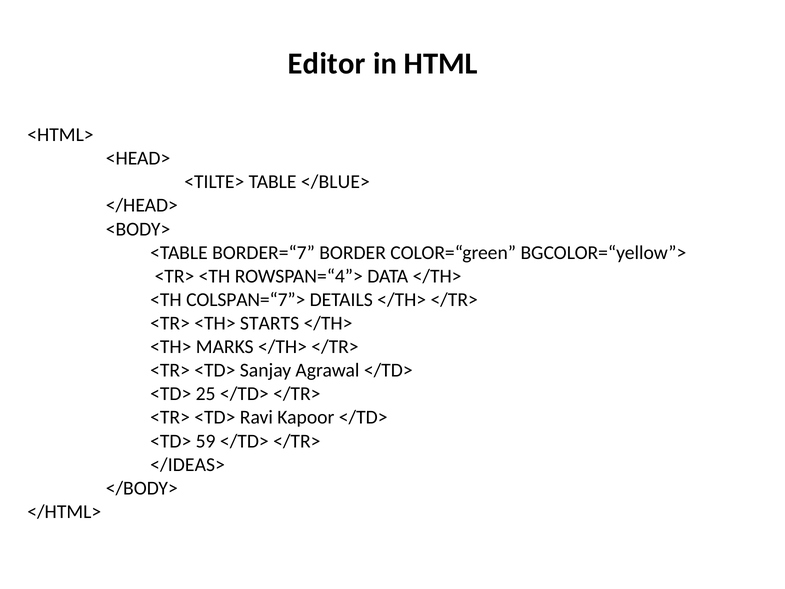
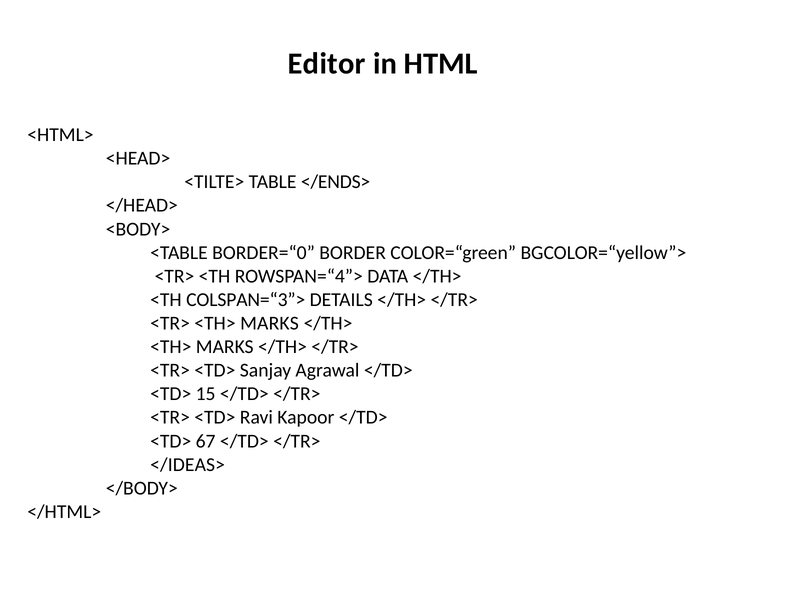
</BLUE>: </BLUE> -> </ENDS> (336, 182)
BORDER=“7: BORDER=“7 -> BORDER=“0 (264, 252)
COLSPAN=“7”>: COLSPAN=“7”> -> COLSPAN=“3”> (246, 300)
<TR> <TH> STARTS: STARTS -> MARKS (270, 323)
25: 25 -> 15 (206, 394)
59: 59 -> 67 (206, 441)
